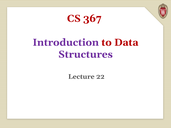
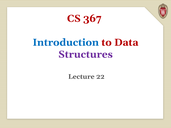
Introduction colour: purple -> blue (66, 43)
